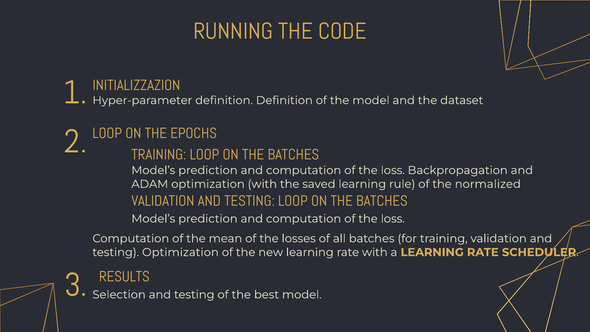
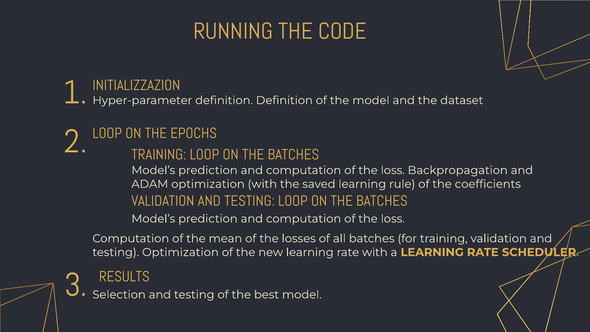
normalized: normalized -> coefficients (488, 184)
